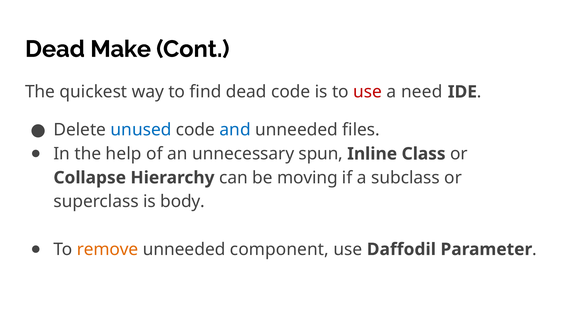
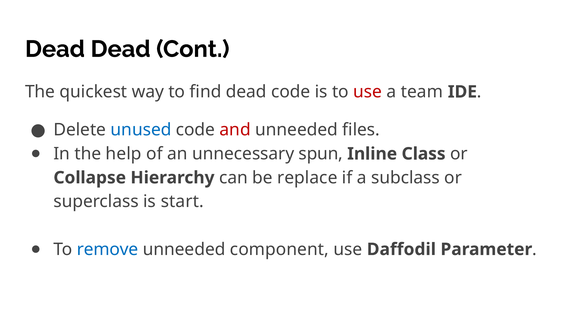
Dead Make: Make -> Dead (121, 49)
need: need -> team (422, 92)
and colour: blue -> red (235, 130)
moving: moving -> replace (307, 178)
body: body -> start (182, 202)
remove colour: orange -> blue (108, 250)
